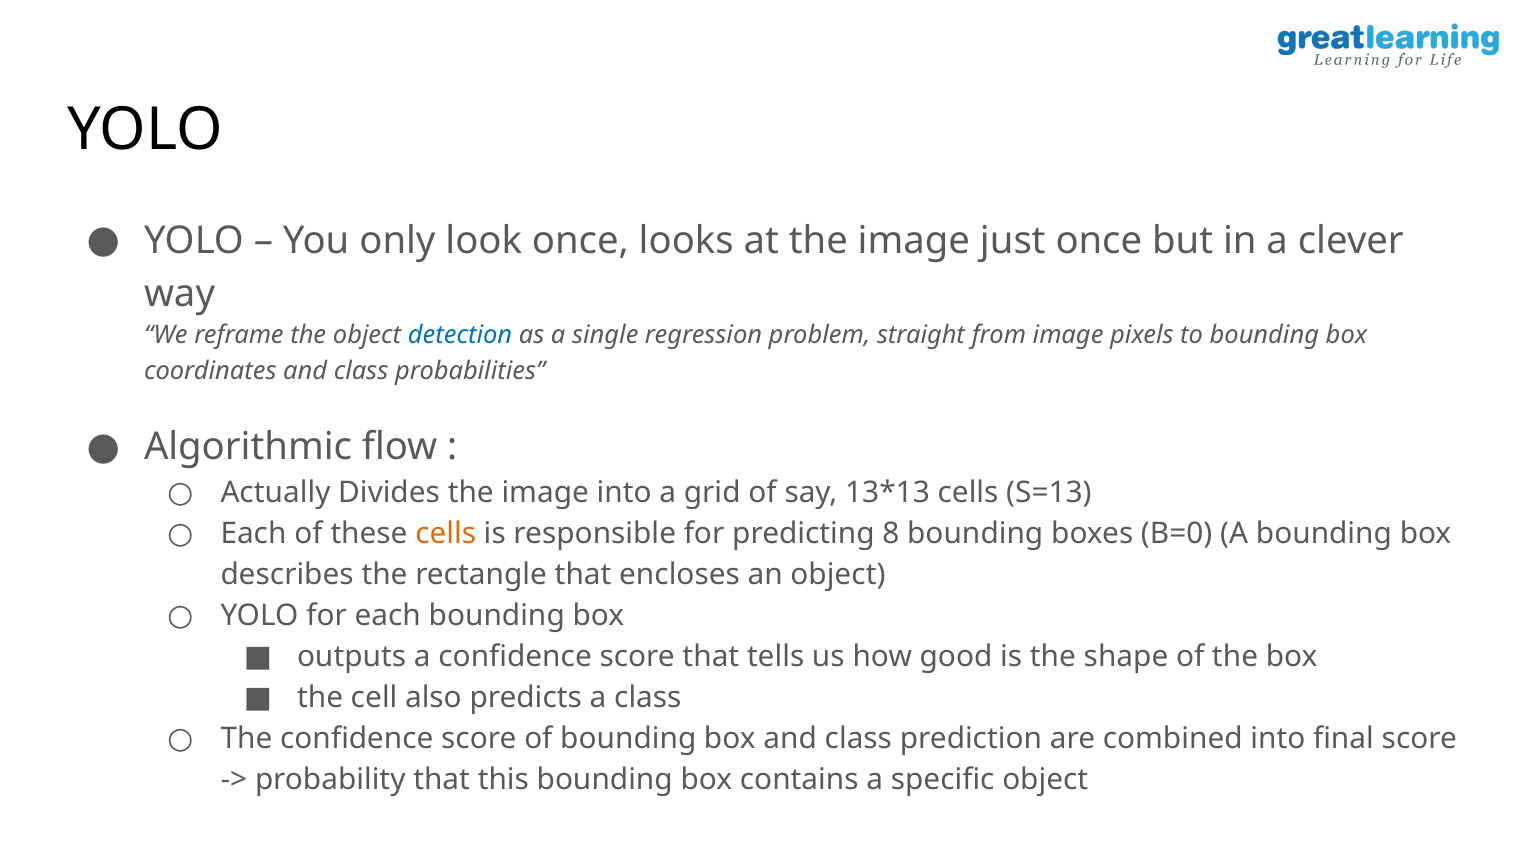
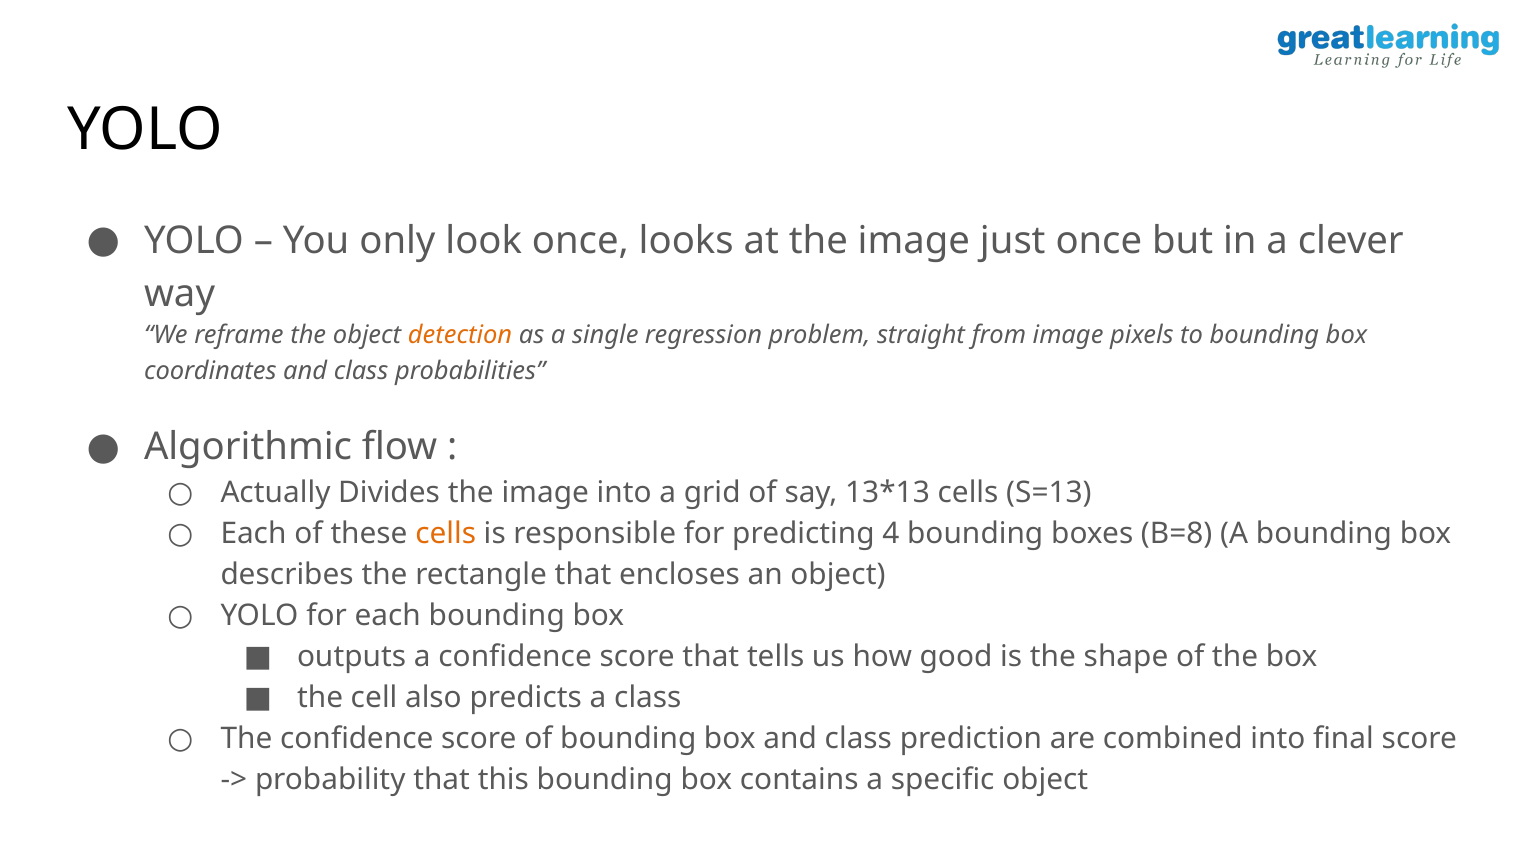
detection colour: blue -> orange (460, 336)
8: 8 -> 4 (891, 534)
B=0: B=0 -> B=8 (1177, 534)
